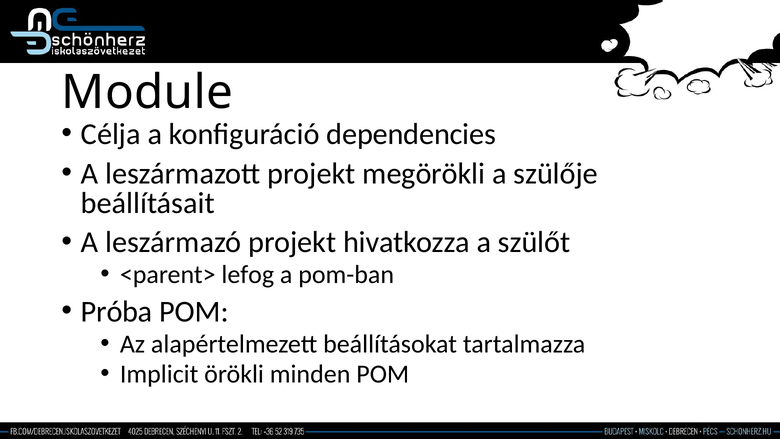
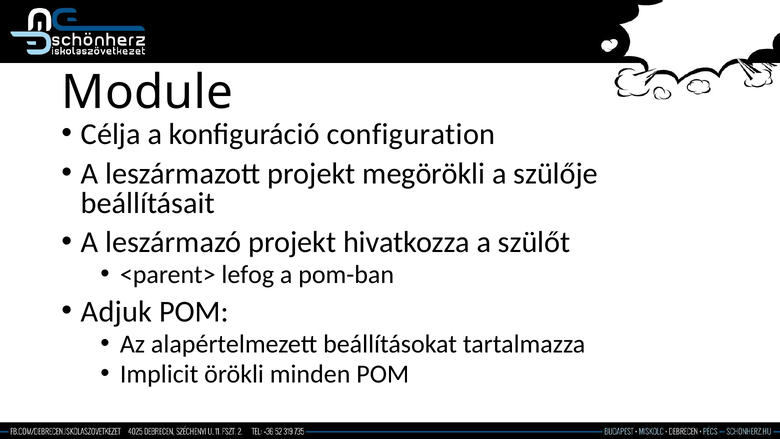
dependencies: dependencies -> configuration (411, 134)
Próba: Próba -> Adjuk (116, 312)
